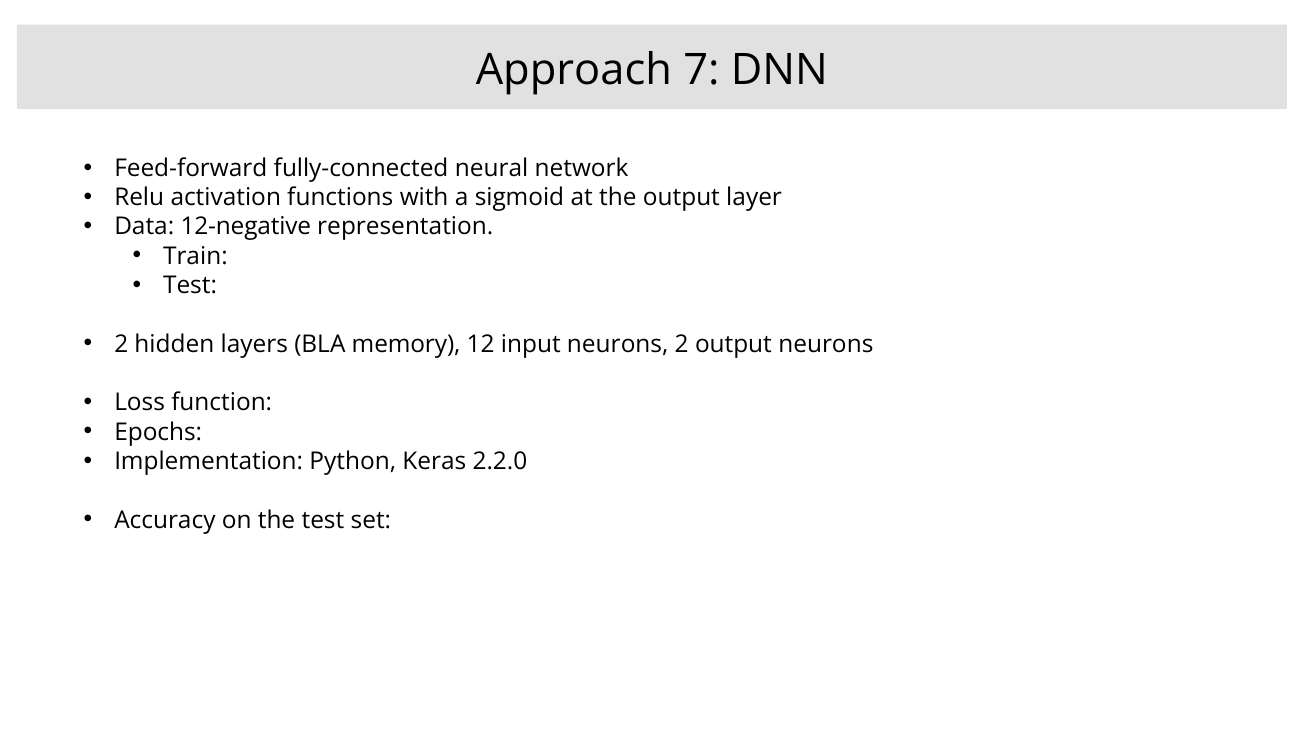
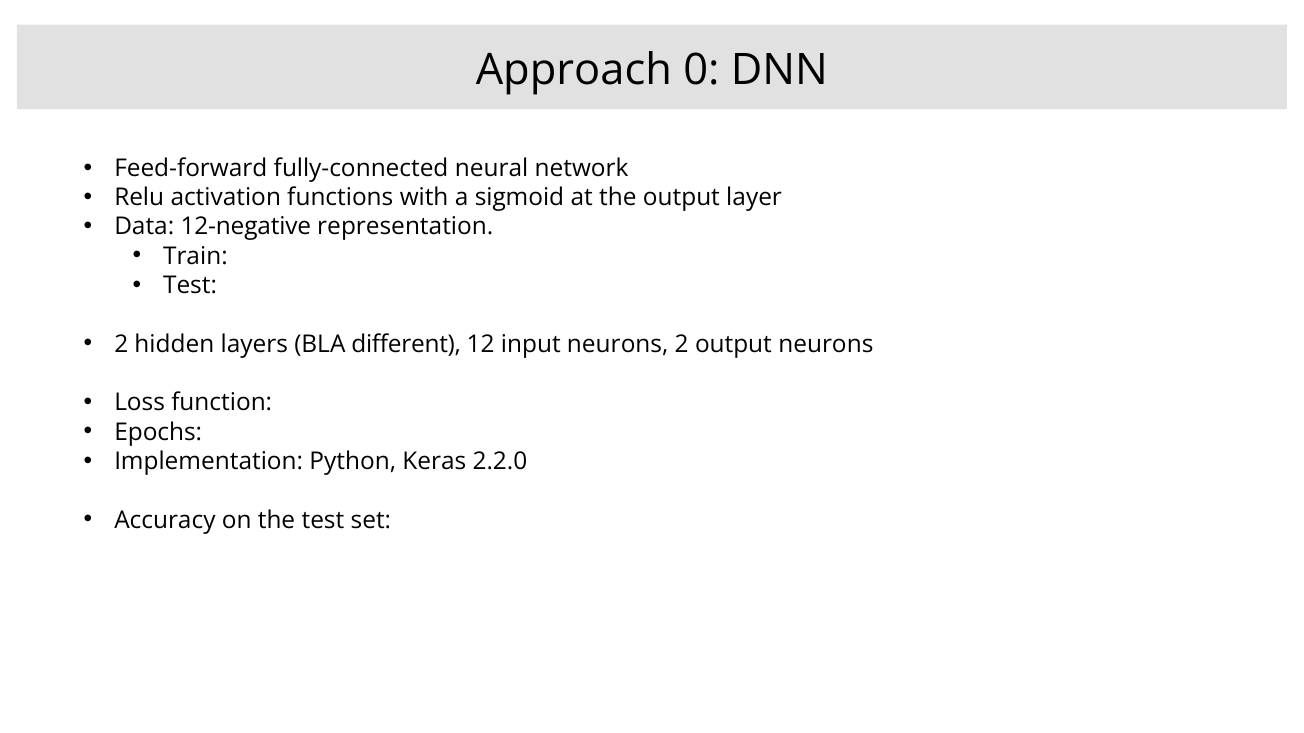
7: 7 -> 0 (701, 70)
memory: memory -> different (406, 344)
